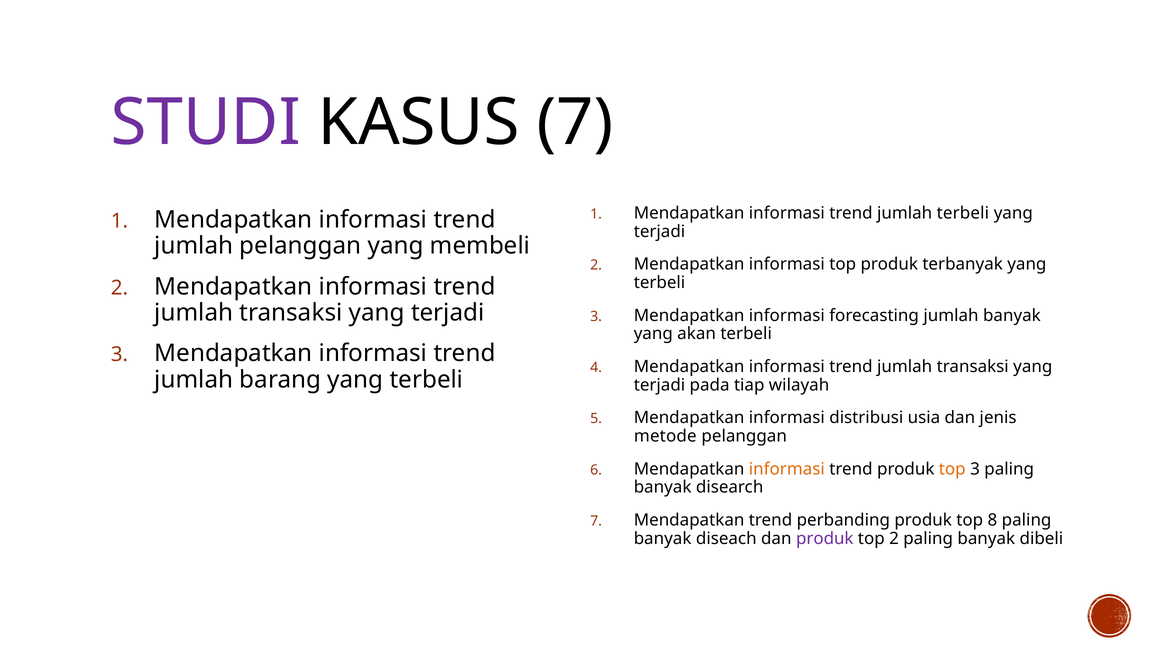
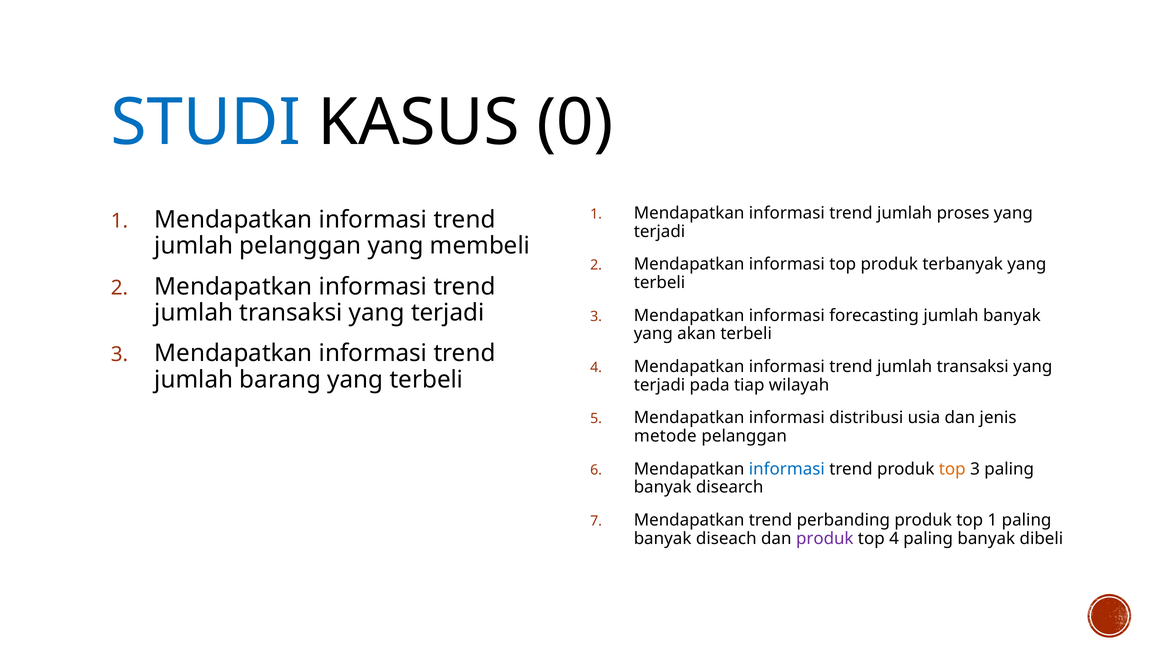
STUDI colour: purple -> blue (206, 123)
KASUS 7: 7 -> 0 (575, 123)
jumlah terbeli: terbeli -> proses (963, 213)
informasi colour: orange -> blue (787, 469)
top 8: 8 -> 1 (992, 520)
top 2: 2 -> 4 (894, 539)
